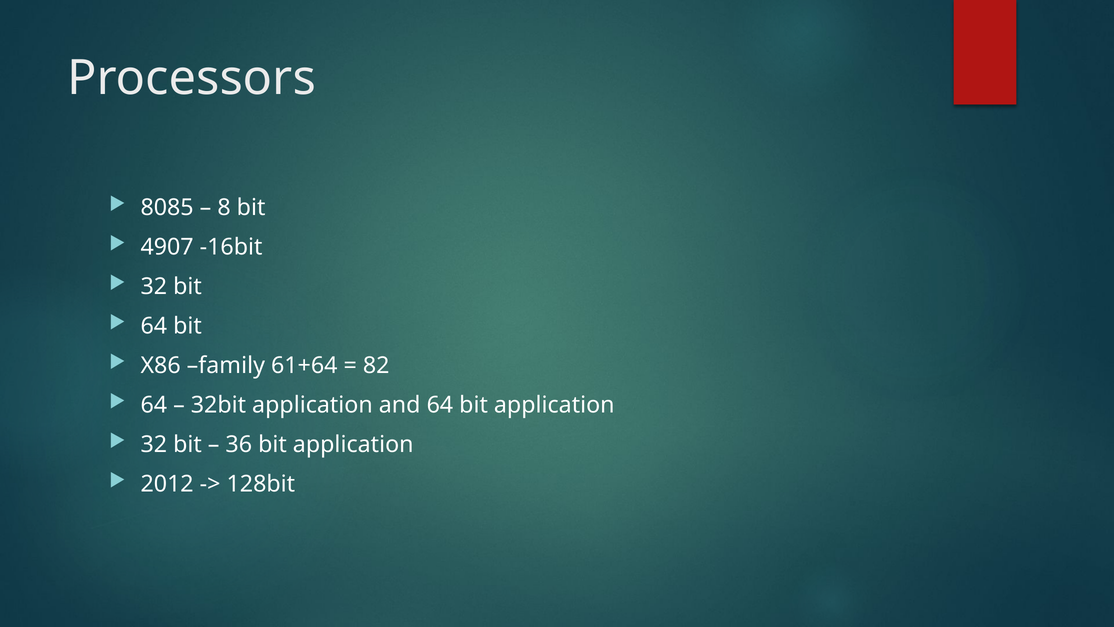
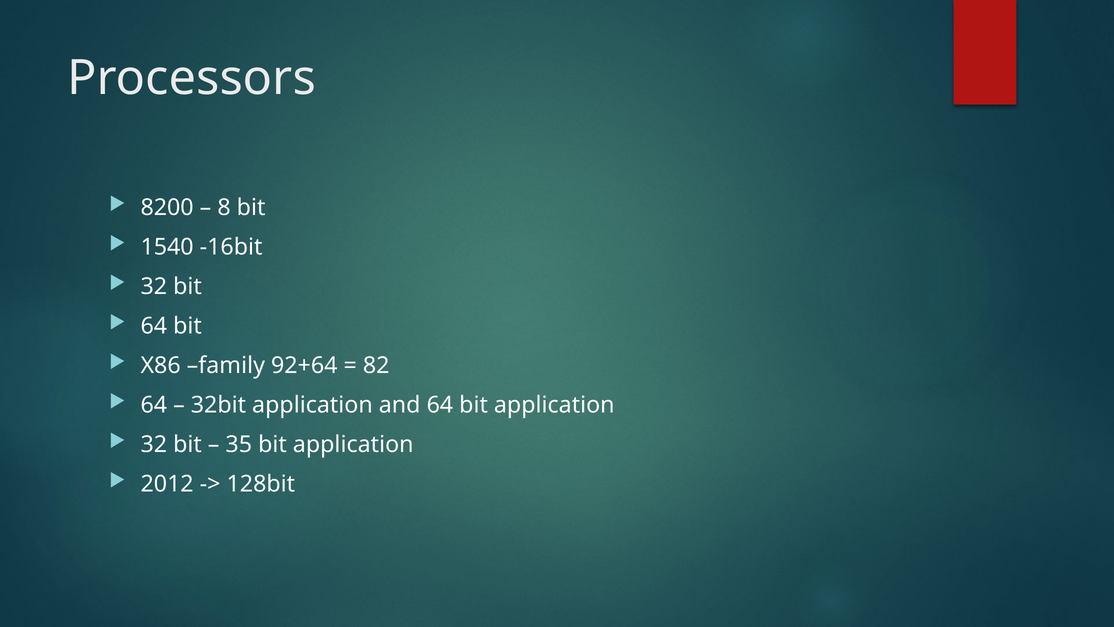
8085: 8085 -> 8200 (167, 207)
4907: 4907 -> 1540 (167, 247)
61+64: 61+64 -> 92+64 (304, 365)
36: 36 -> 35 (239, 444)
